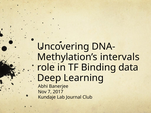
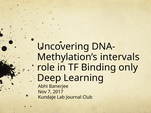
data: data -> only (128, 68)
